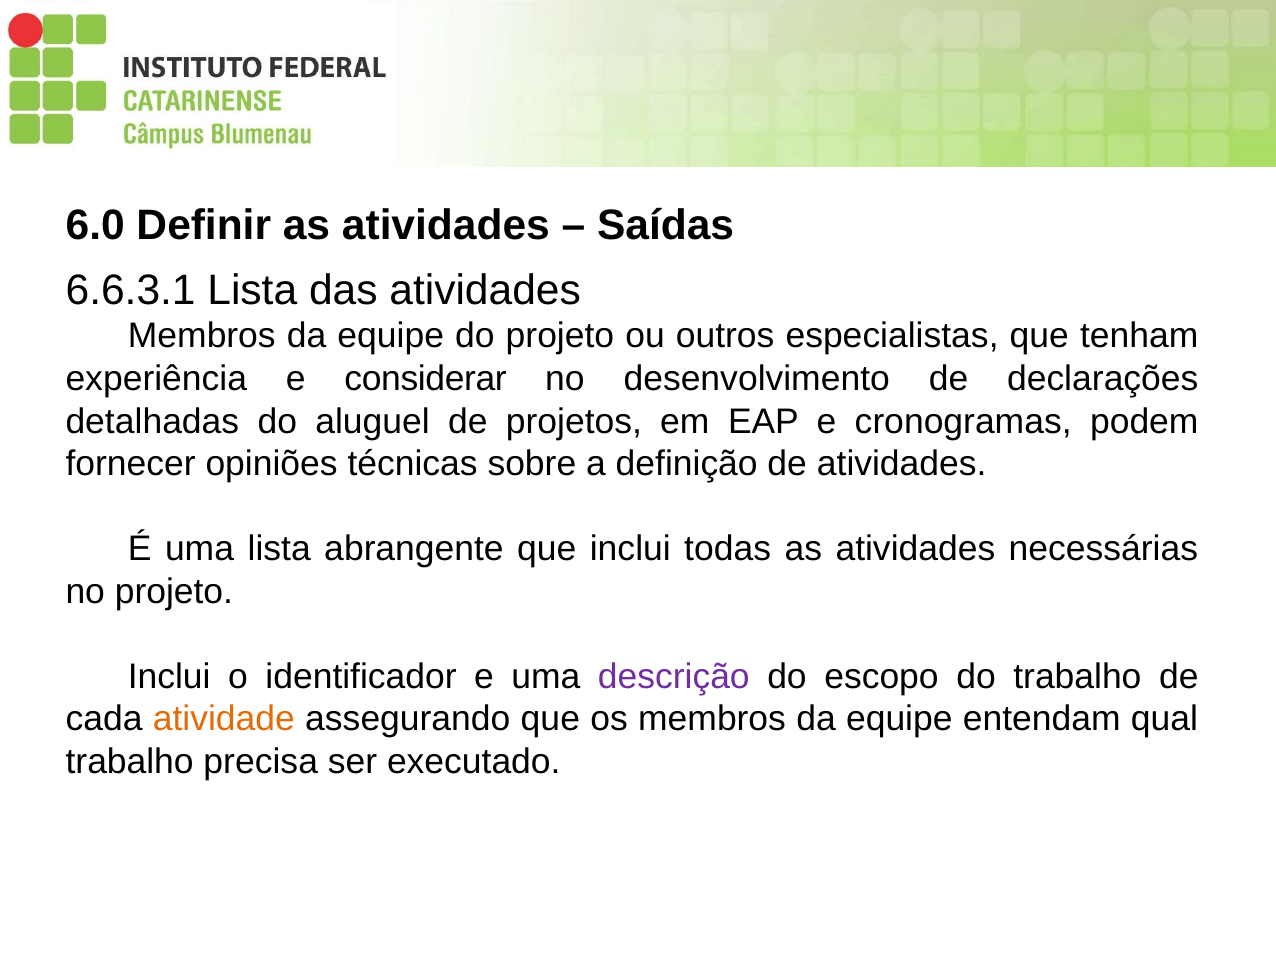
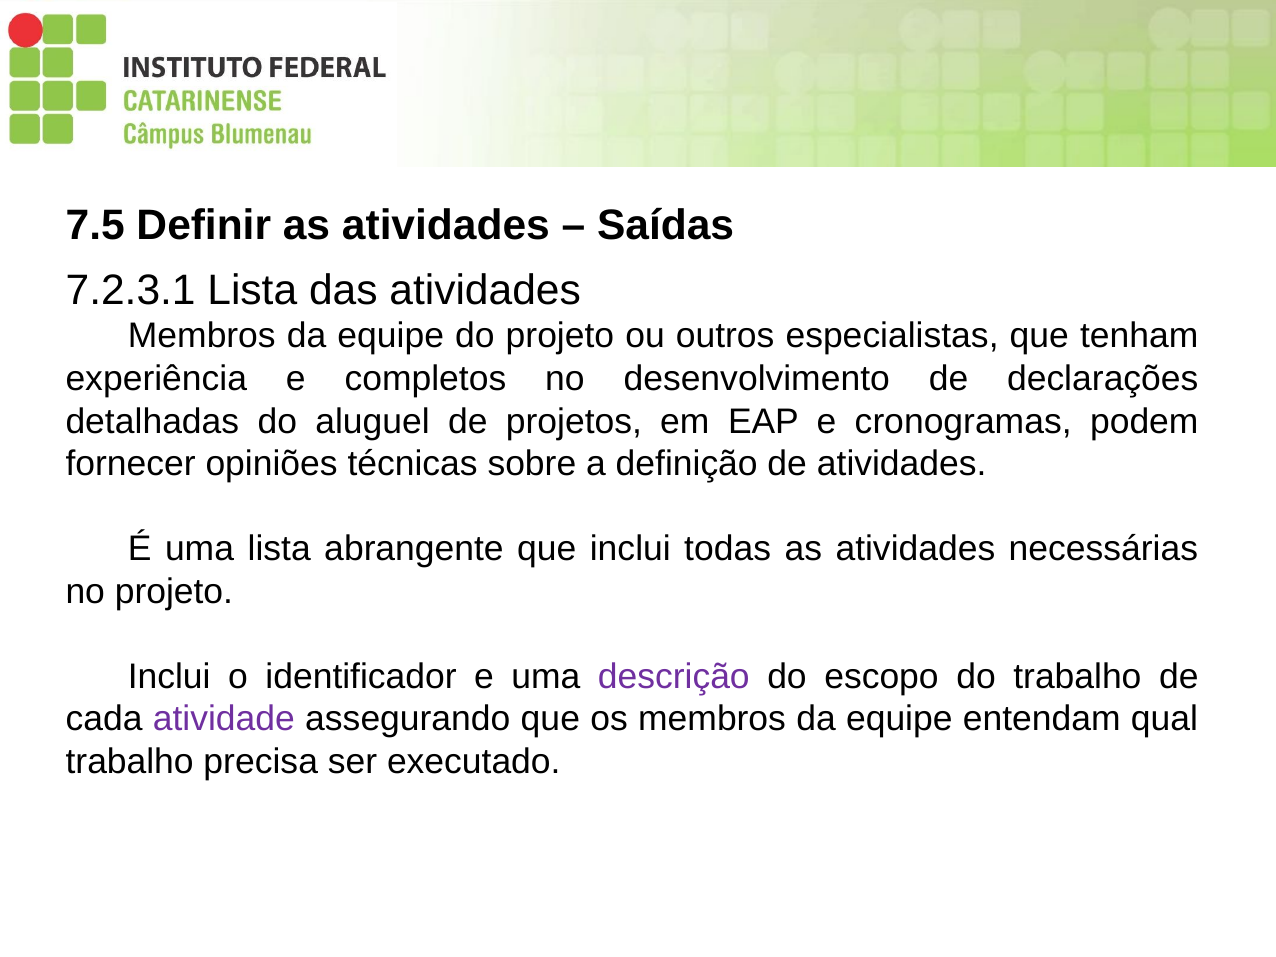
6.0: 6.0 -> 7.5 (95, 226)
6.6.3.1: 6.6.3.1 -> 7.2.3.1 (131, 290)
considerar: considerar -> completos (425, 379)
atividade colour: orange -> purple (224, 719)
